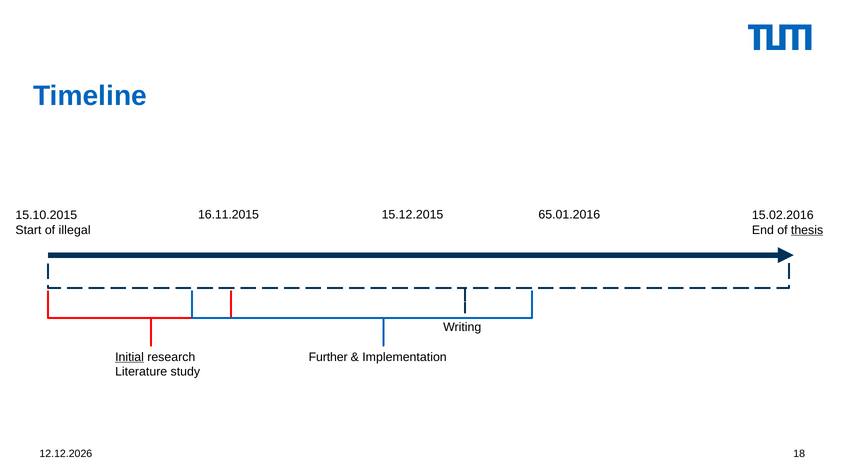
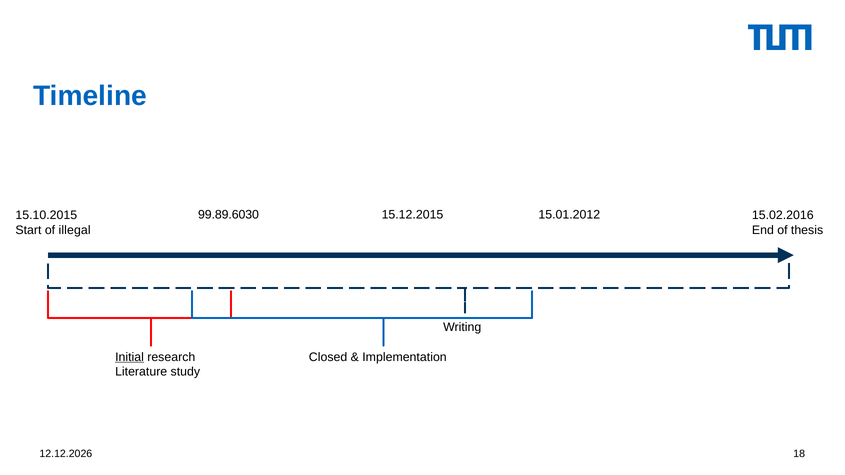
16.11.2015: 16.11.2015 -> 99.89.6030 (229, 215)
65.01.2016: 65.01.2016 -> 15.01.2012 (569, 215)
thesis underline: present -> none (807, 230)
Further: Further -> Closed (328, 357)
